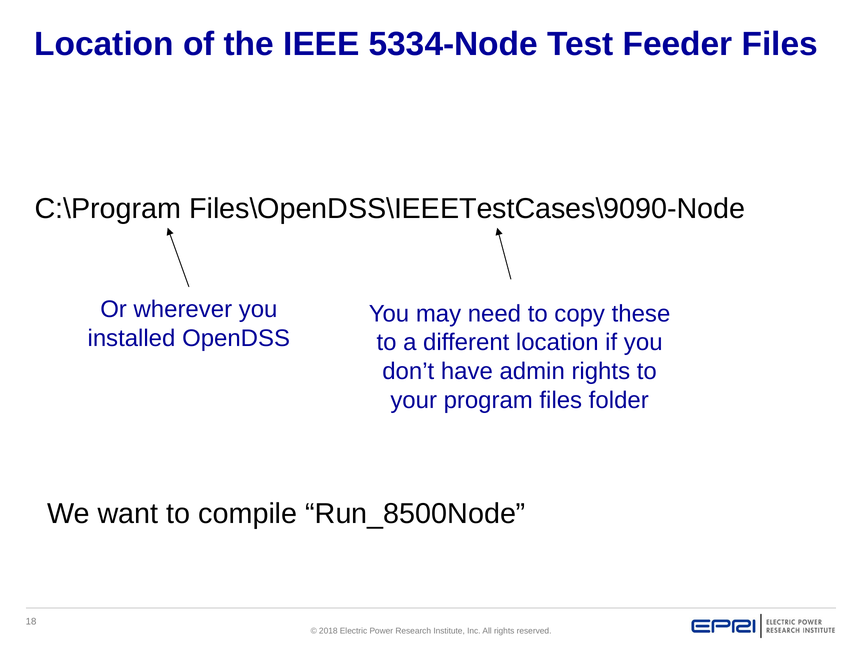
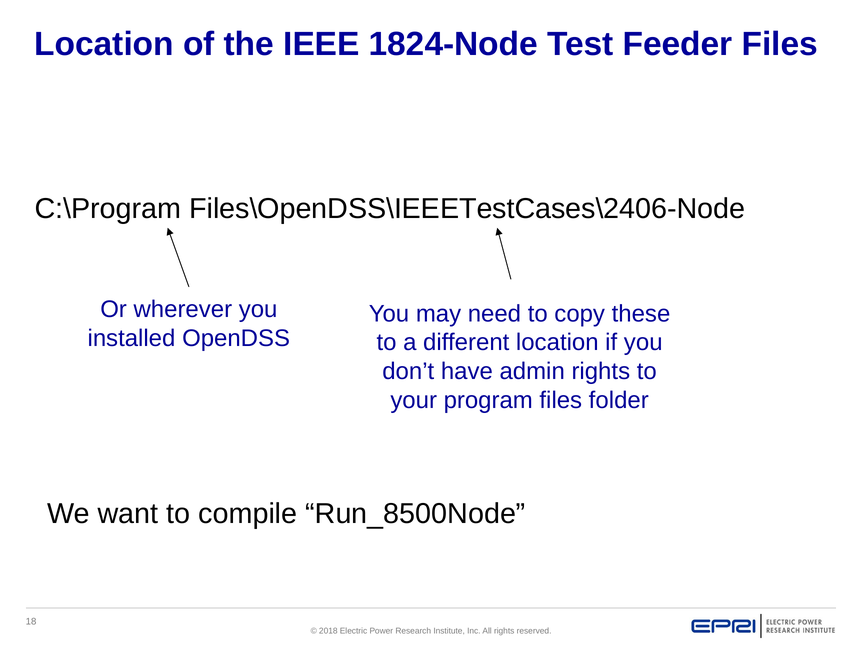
5334-Node: 5334-Node -> 1824-Node (453, 44)
Files\OpenDSS\IEEETestCases\9090-Node: Files\OpenDSS\IEEETestCases\9090-Node -> Files\OpenDSS\IEEETestCases\2406-Node (467, 208)
